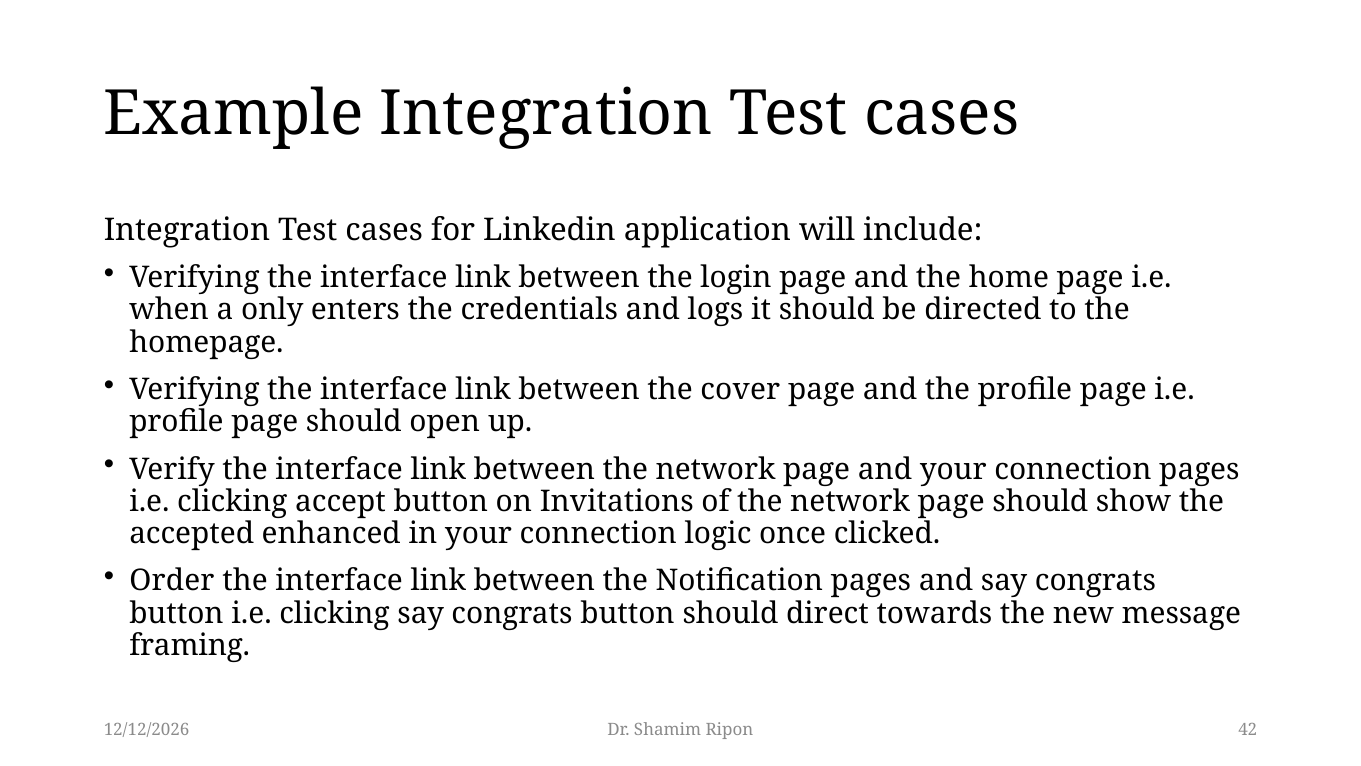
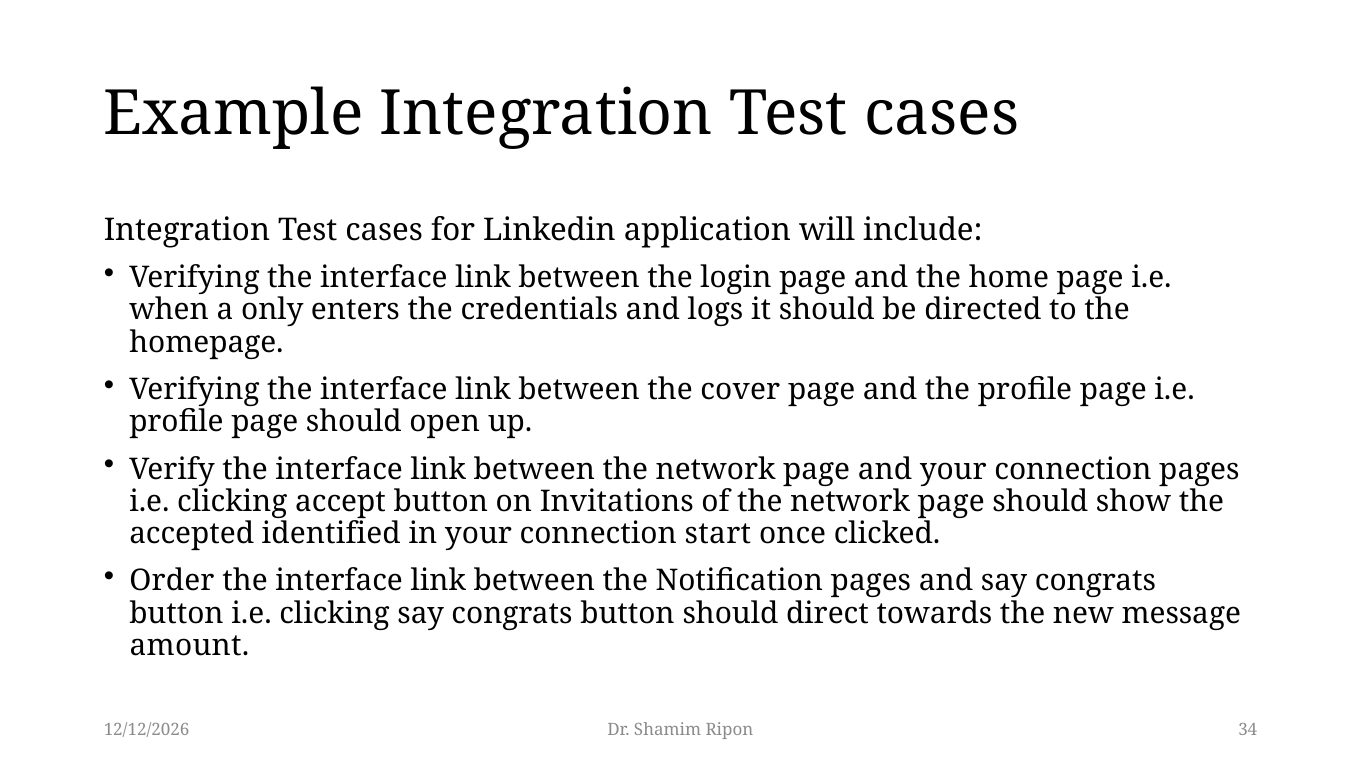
enhanced: enhanced -> identified (331, 533)
logic: logic -> start (718, 533)
framing: framing -> amount (189, 645)
42: 42 -> 34 (1248, 730)
